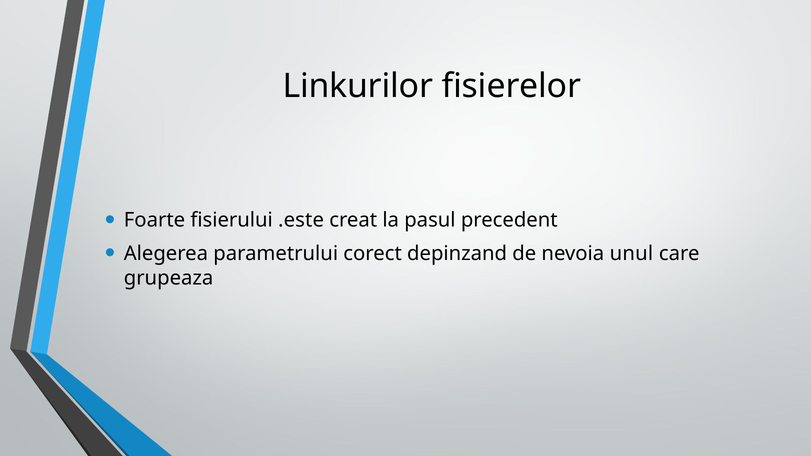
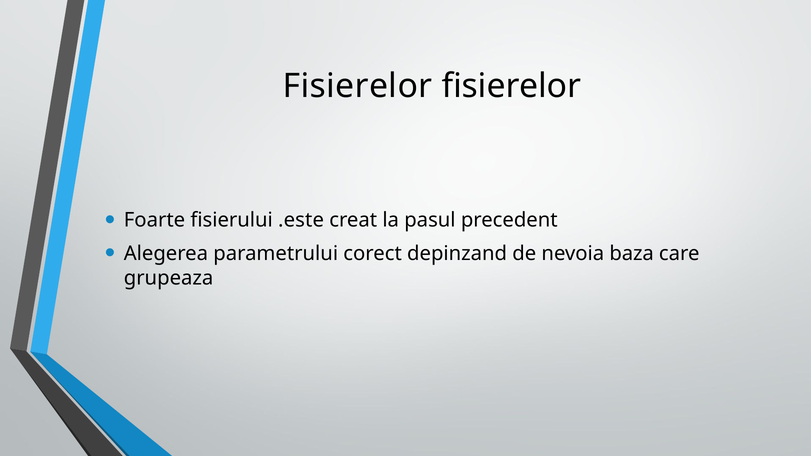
Linkurilor: Linkurilor -> Fisierelor (358, 86)
unul: unul -> baza (632, 254)
